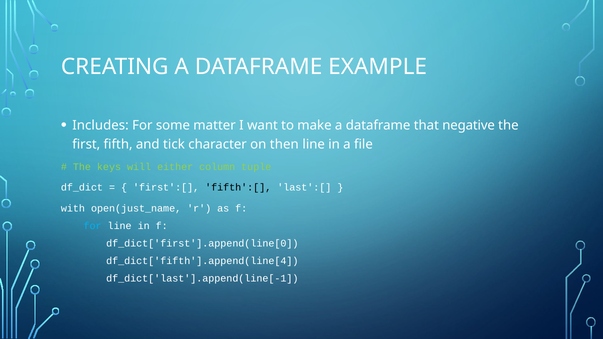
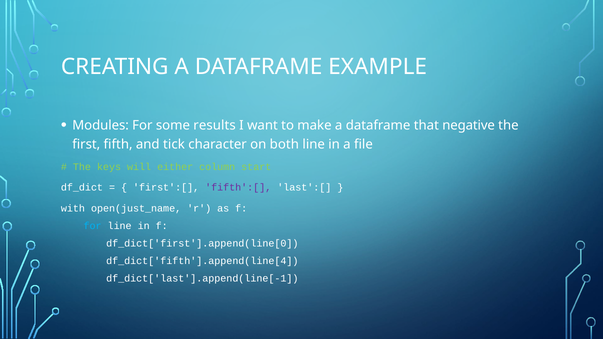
Includes: Includes -> Modules (101, 126)
matter: matter -> results (215, 126)
then: then -> both (284, 144)
tuple: tuple -> start (256, 167)
fifth':[ colour: black -> purple (238, 188)
